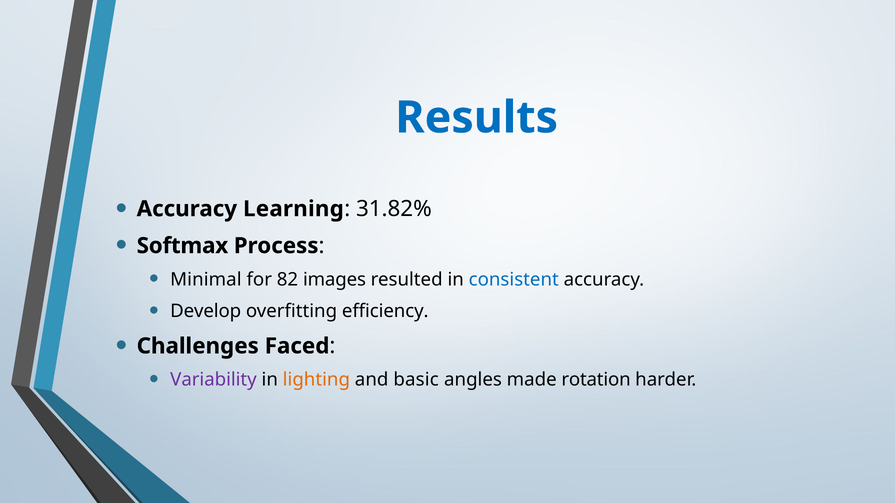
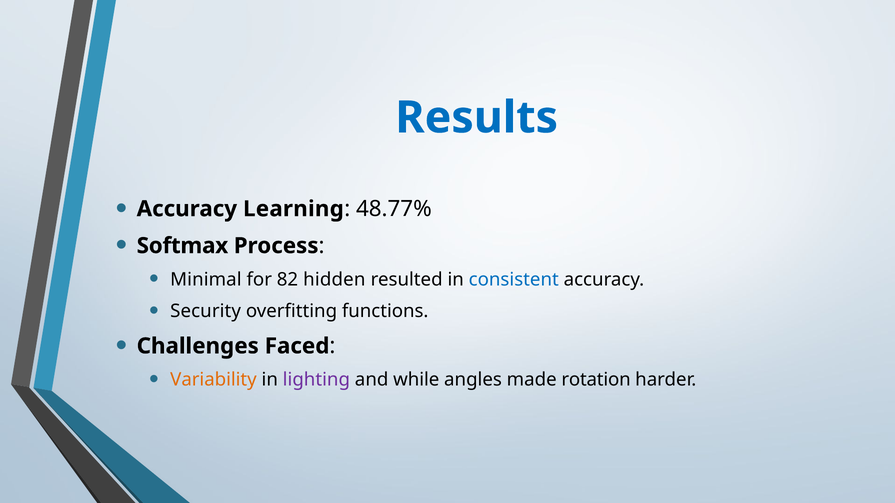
31.82%: 31.82% -> 48.77% (394, 209)
images: images -> hidden (334, 280)
Develop: Develop -> Security (206, 311)
efficiency: efficiency -> functions (385, 311)
Variability colour: purple -> orange (213, 380)
lighting colour: orange -> purple (316, 380)
basic: basic -> while (416, 380)
